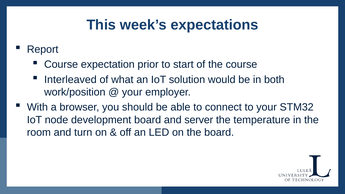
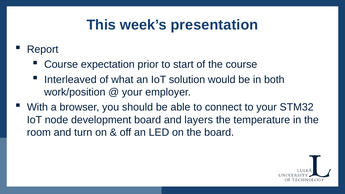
expectations: expectations -> presentation (214, 25)
server: server -> layers (199, 120)
